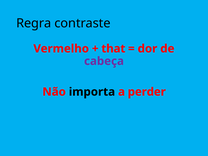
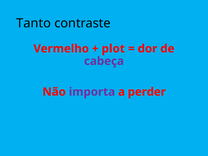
Regra: Regra -> Tanto (34, 23)
that: that -> plot (113, 49)
importa colour: black -> purple (92, 92)
